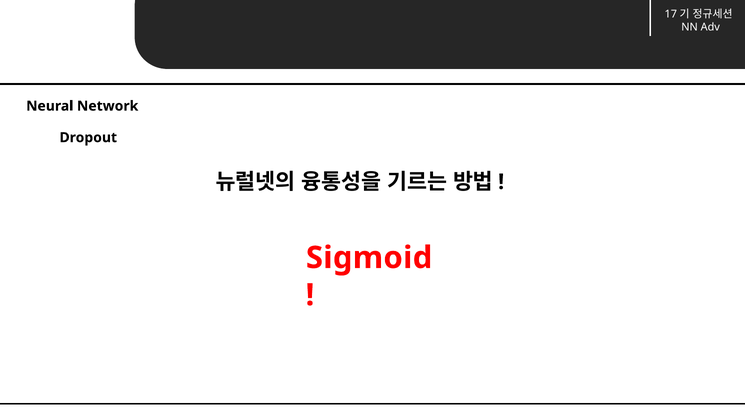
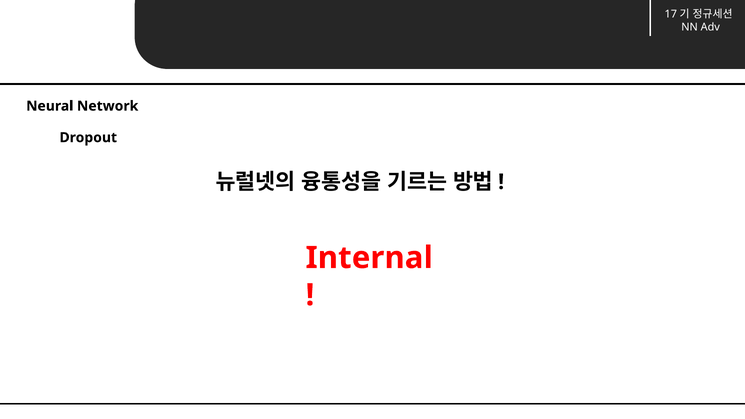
Sigmoid: Sigmoid -> Internal (369, 258)
